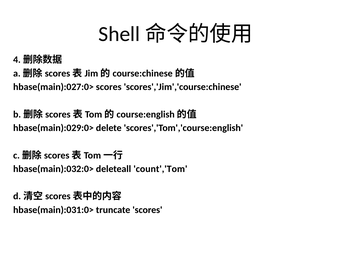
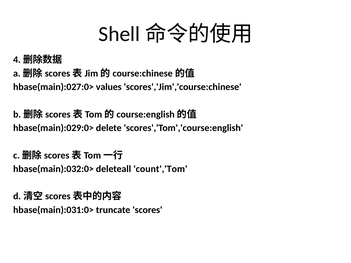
hbase(main):027:0> scores: scores -> values (109, 87)
